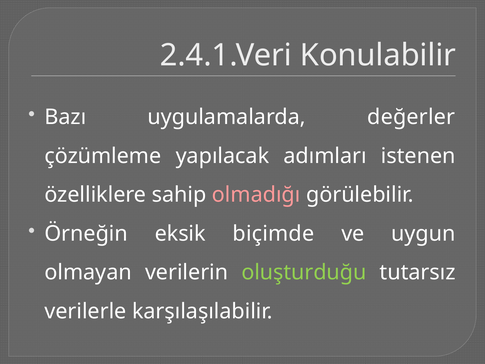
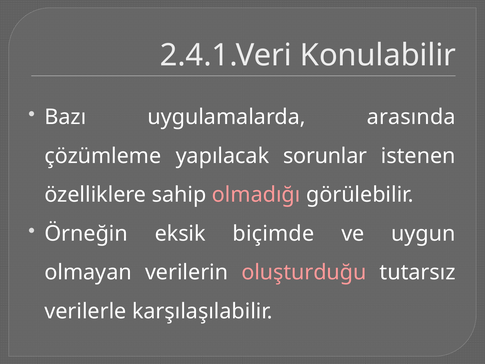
değerler: değerler -> arasında (411, 117)
adımları: adımları -> sorunlar (325, 156)
oluşturduğu colour: light green -> pink (304, 272)
